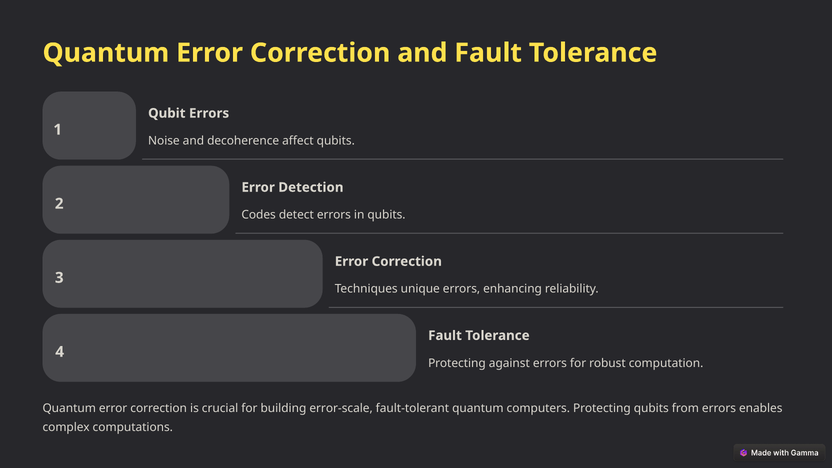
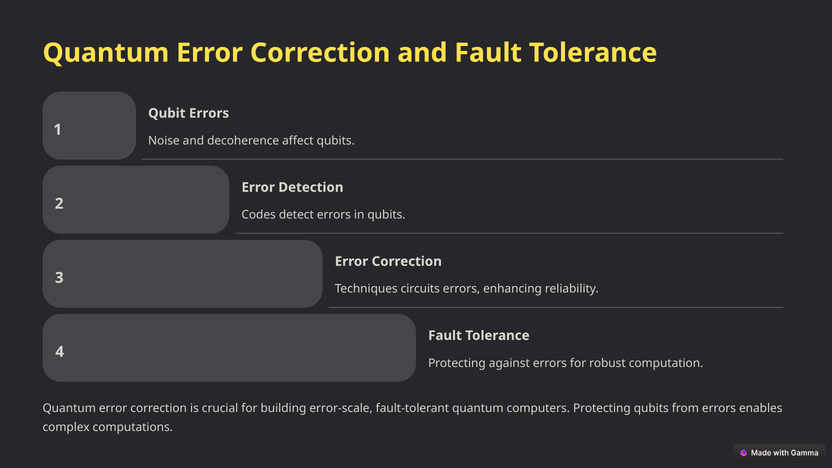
unique: unique -> circuits (420, 289)
